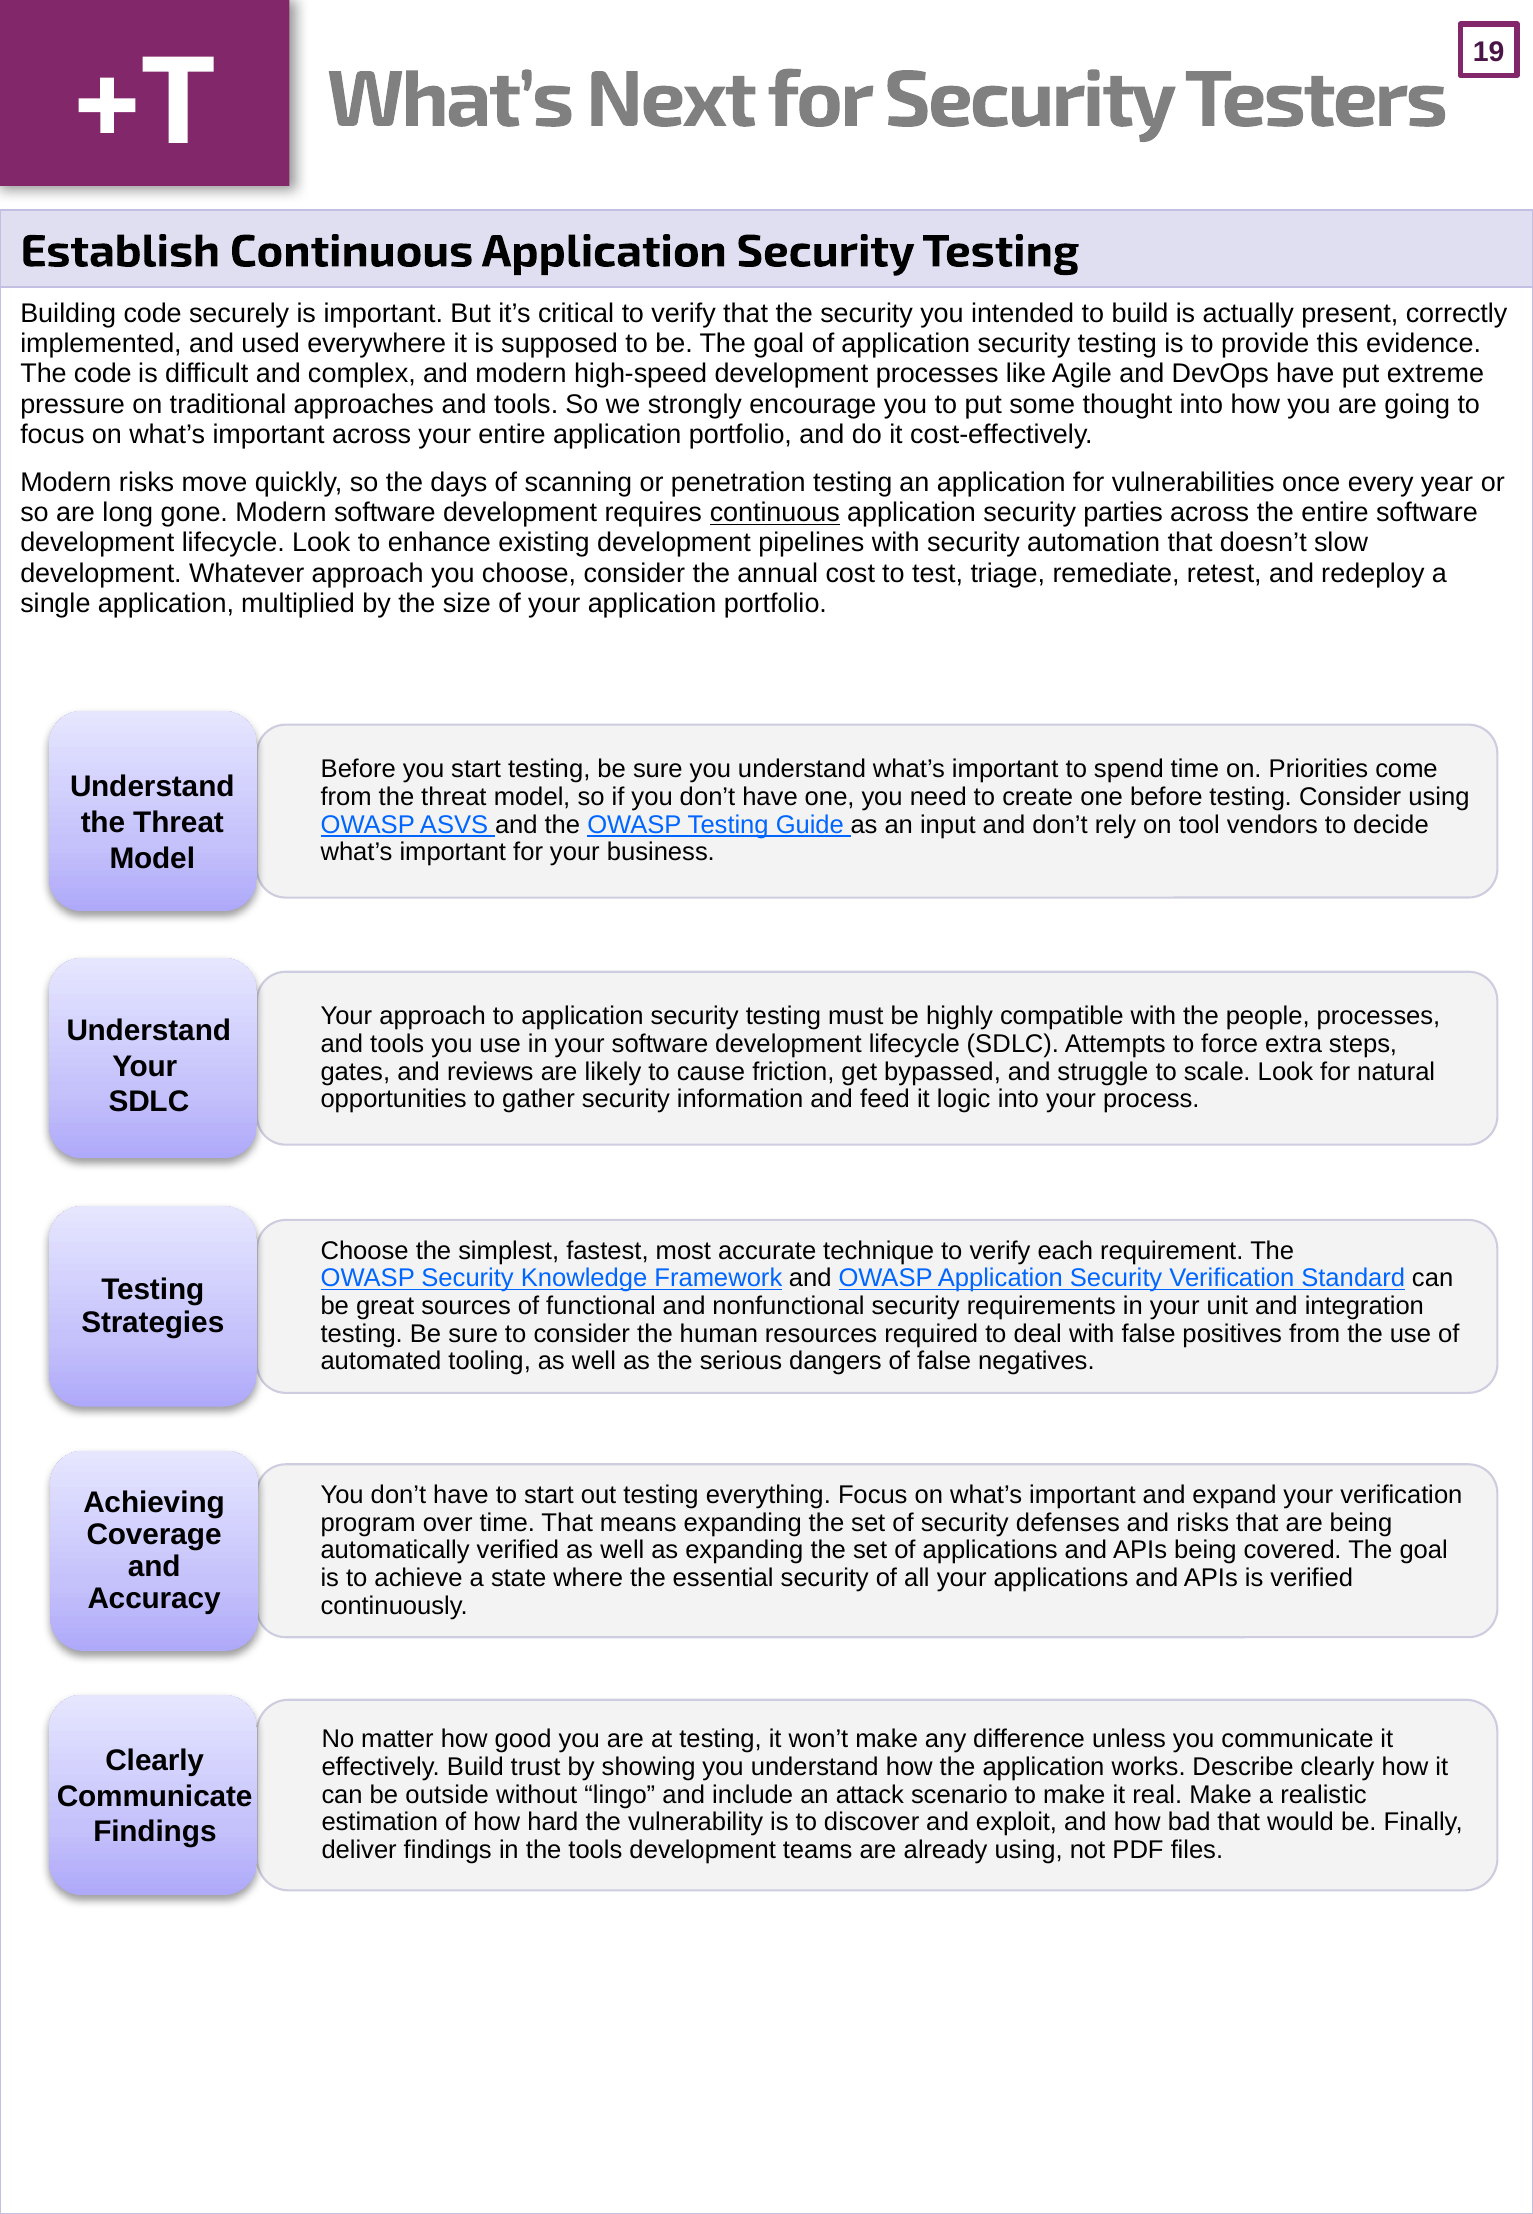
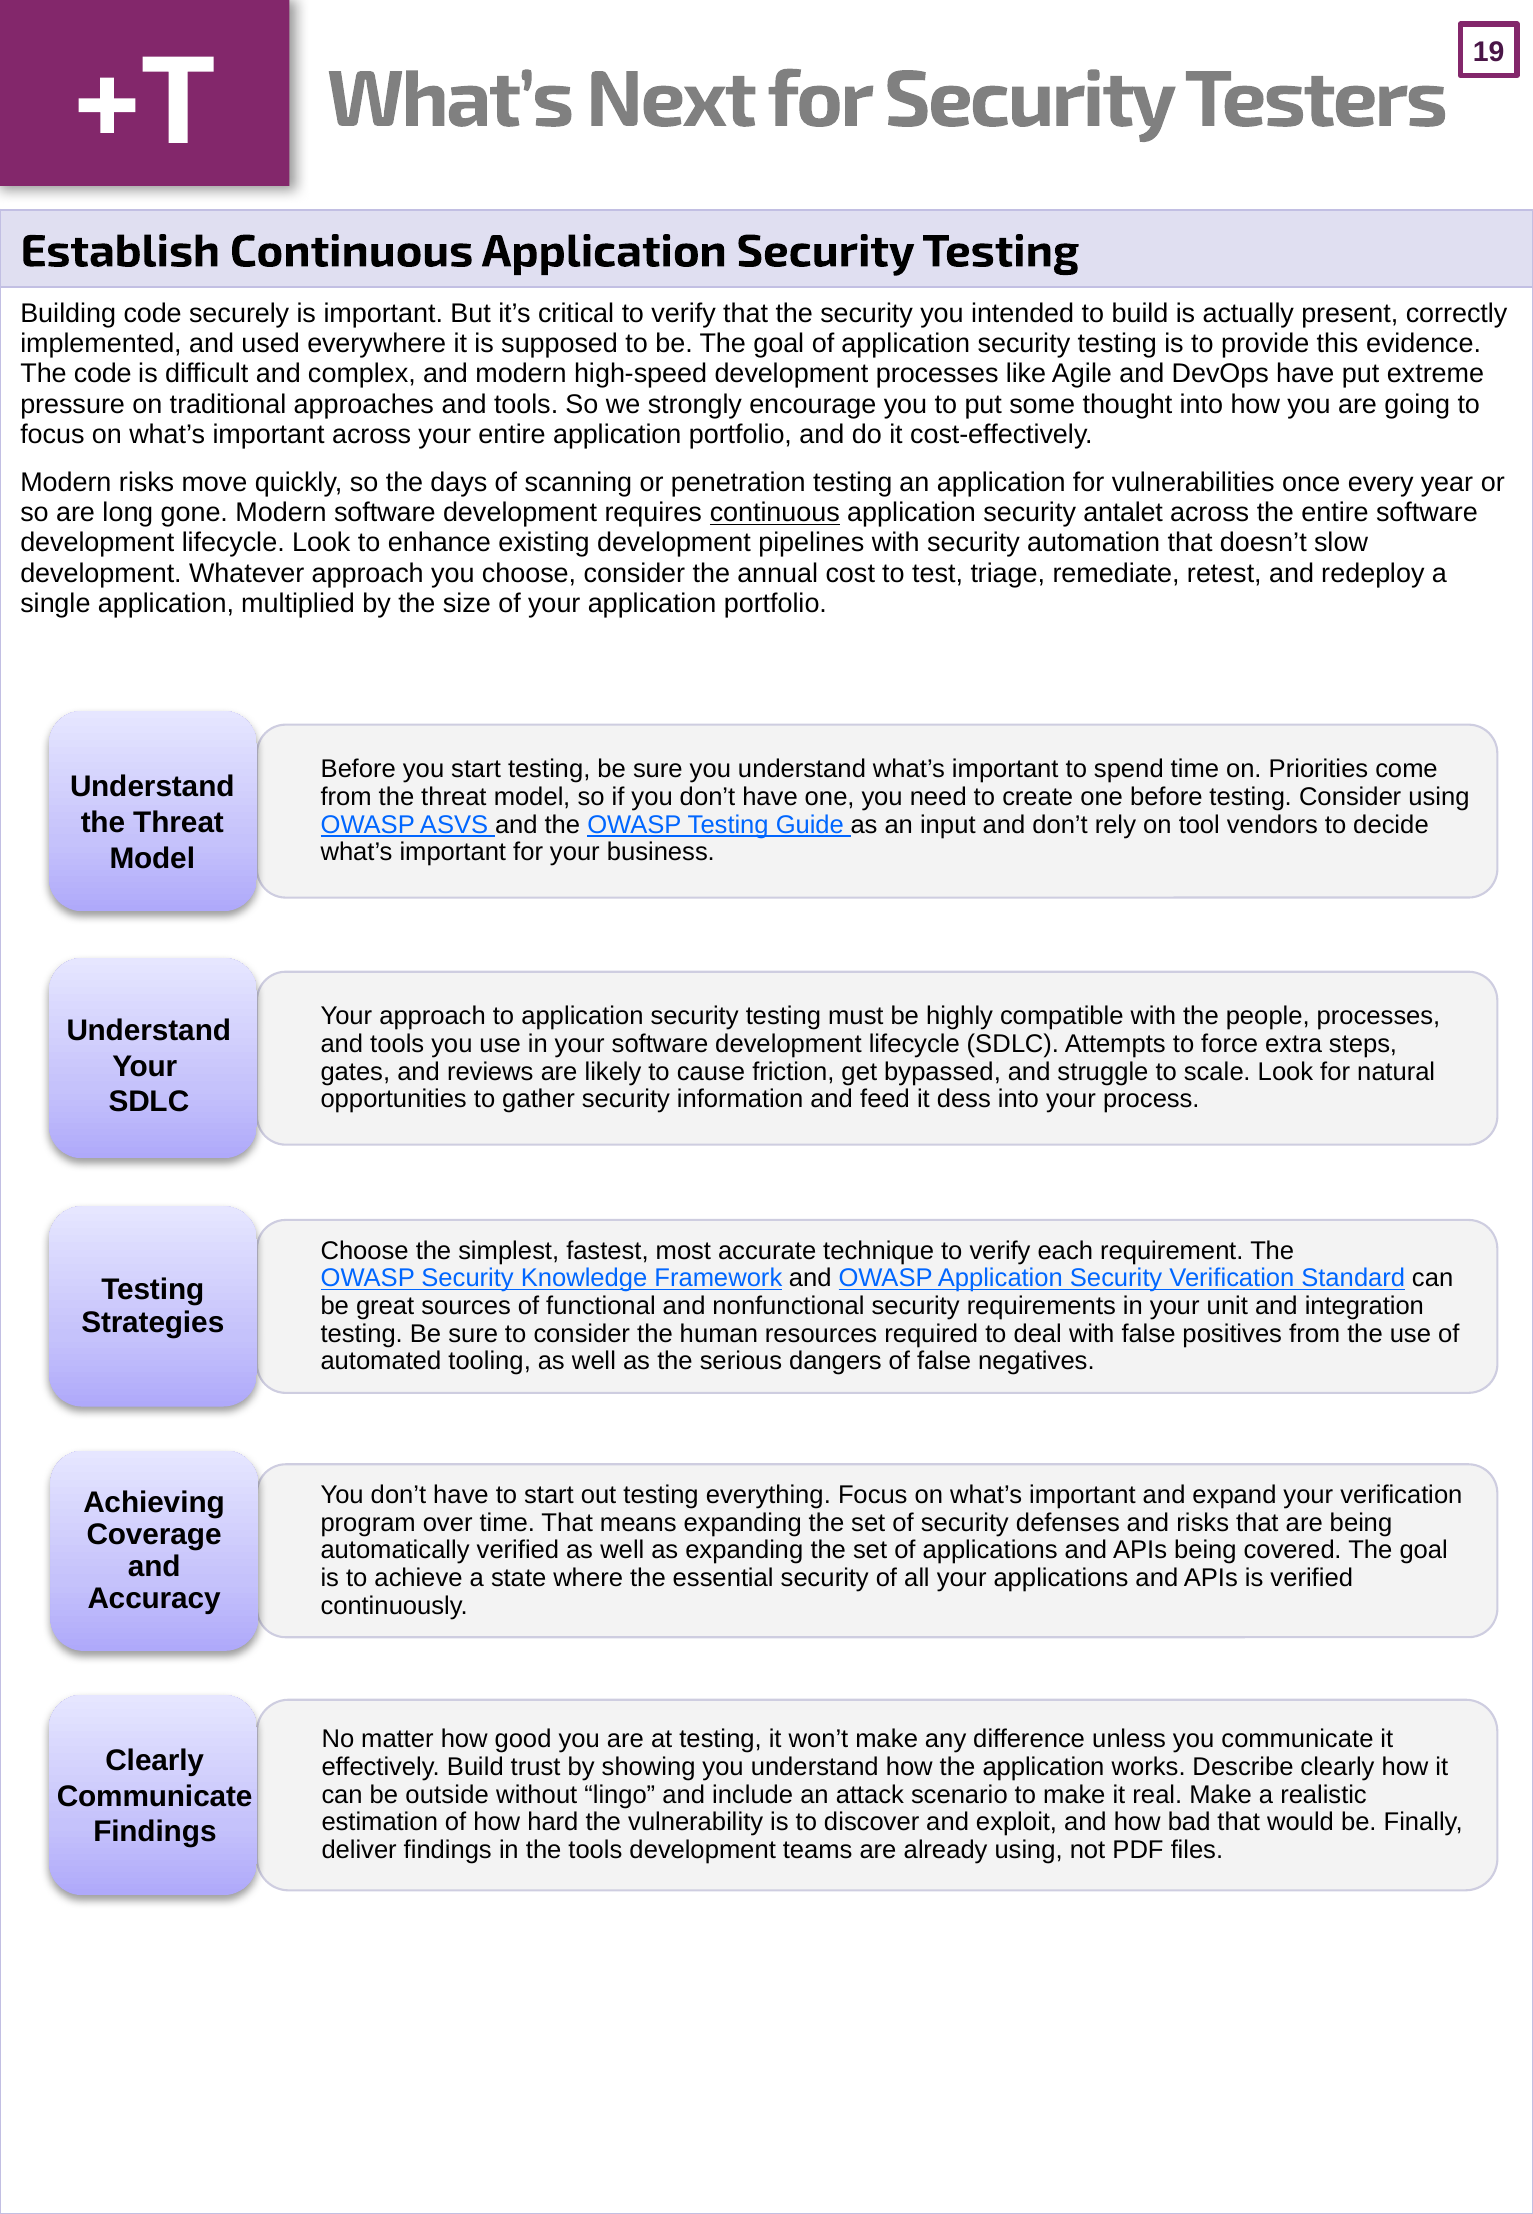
parties: parties -> antalet (1123, 513)
logic: logic -> dess (964, 1100)
